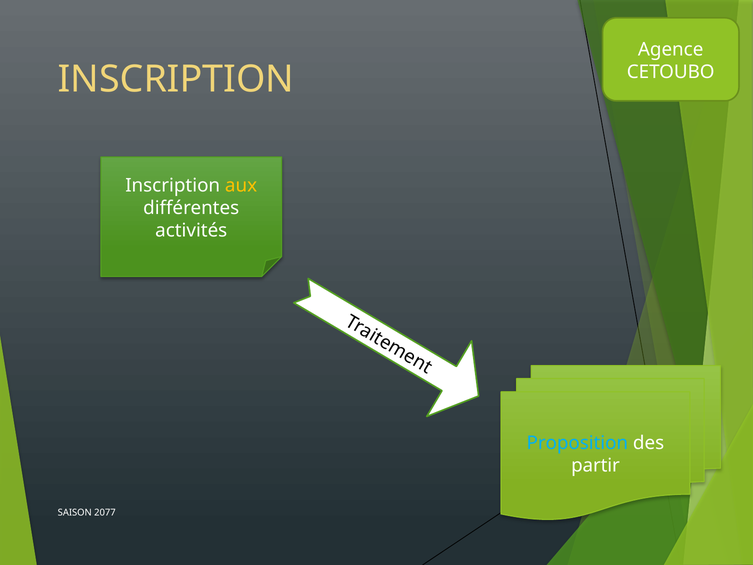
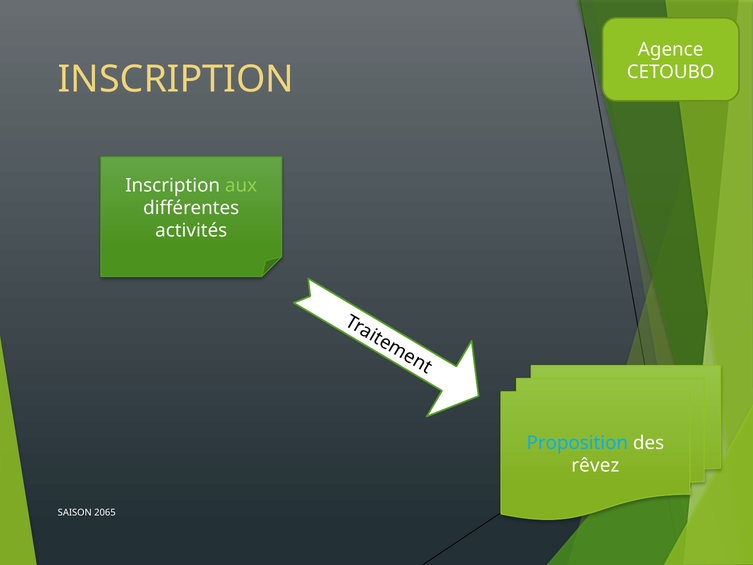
aux colour: yellow -> light green (241, 185)
partir: partir -> rêvez (595, 465)
2077: 2077 -> 2065 (105, 512)
